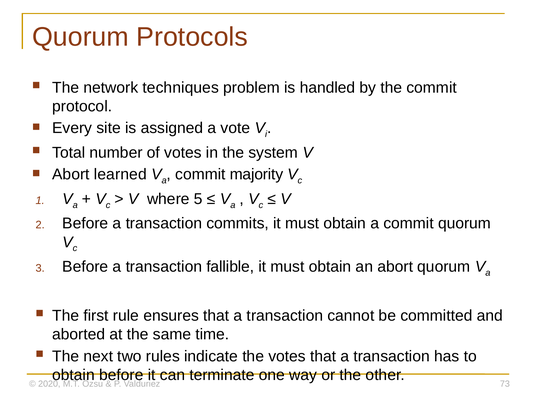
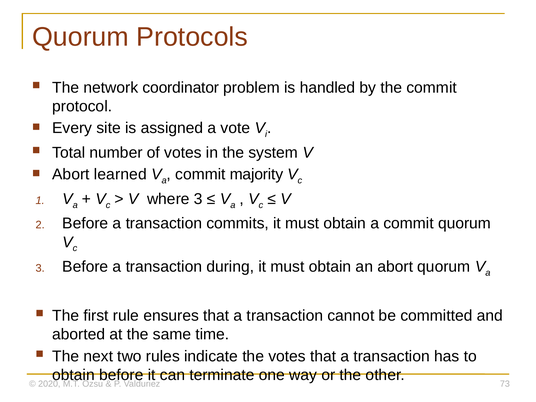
techniques: techniques -> coordinator (181, 88)
where 5: 5 -> 3 (198, 199)
fallible: fallible -> during (230, 267)
